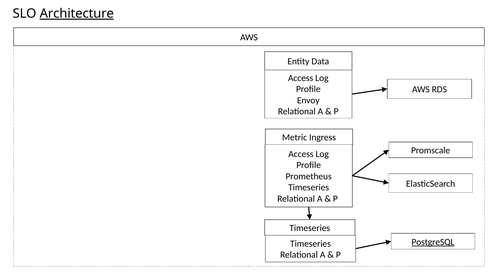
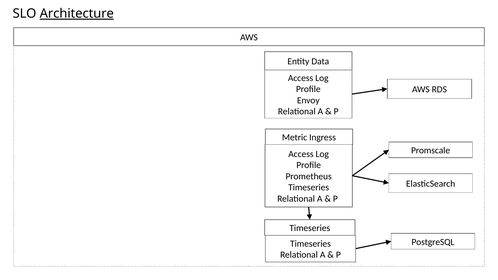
PostgreSQL underline: present -> none (433, 242)
